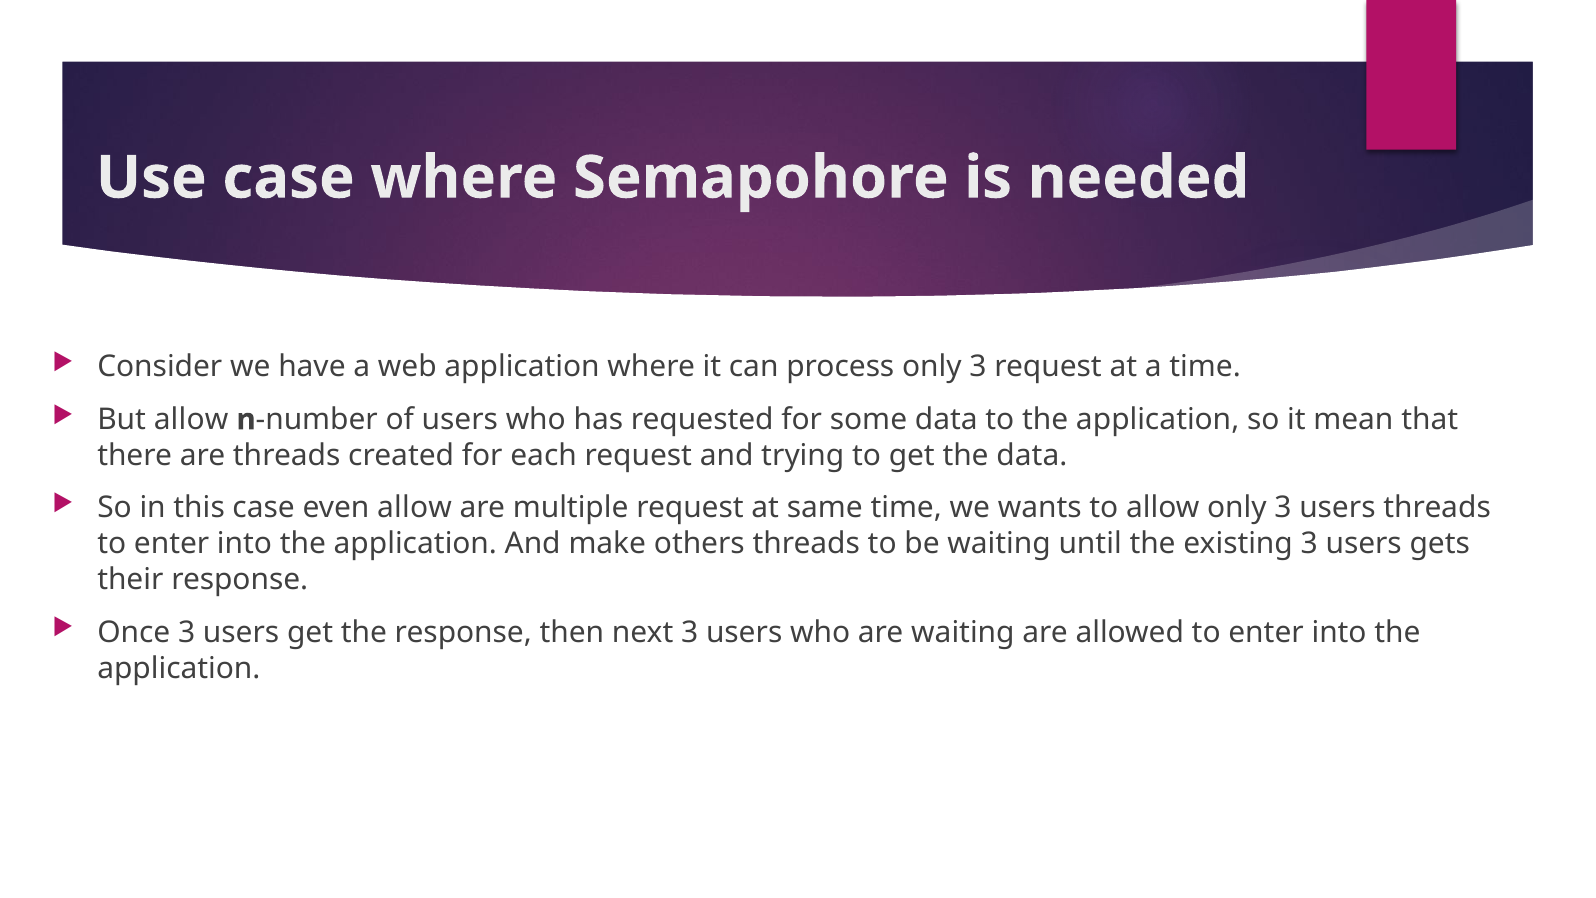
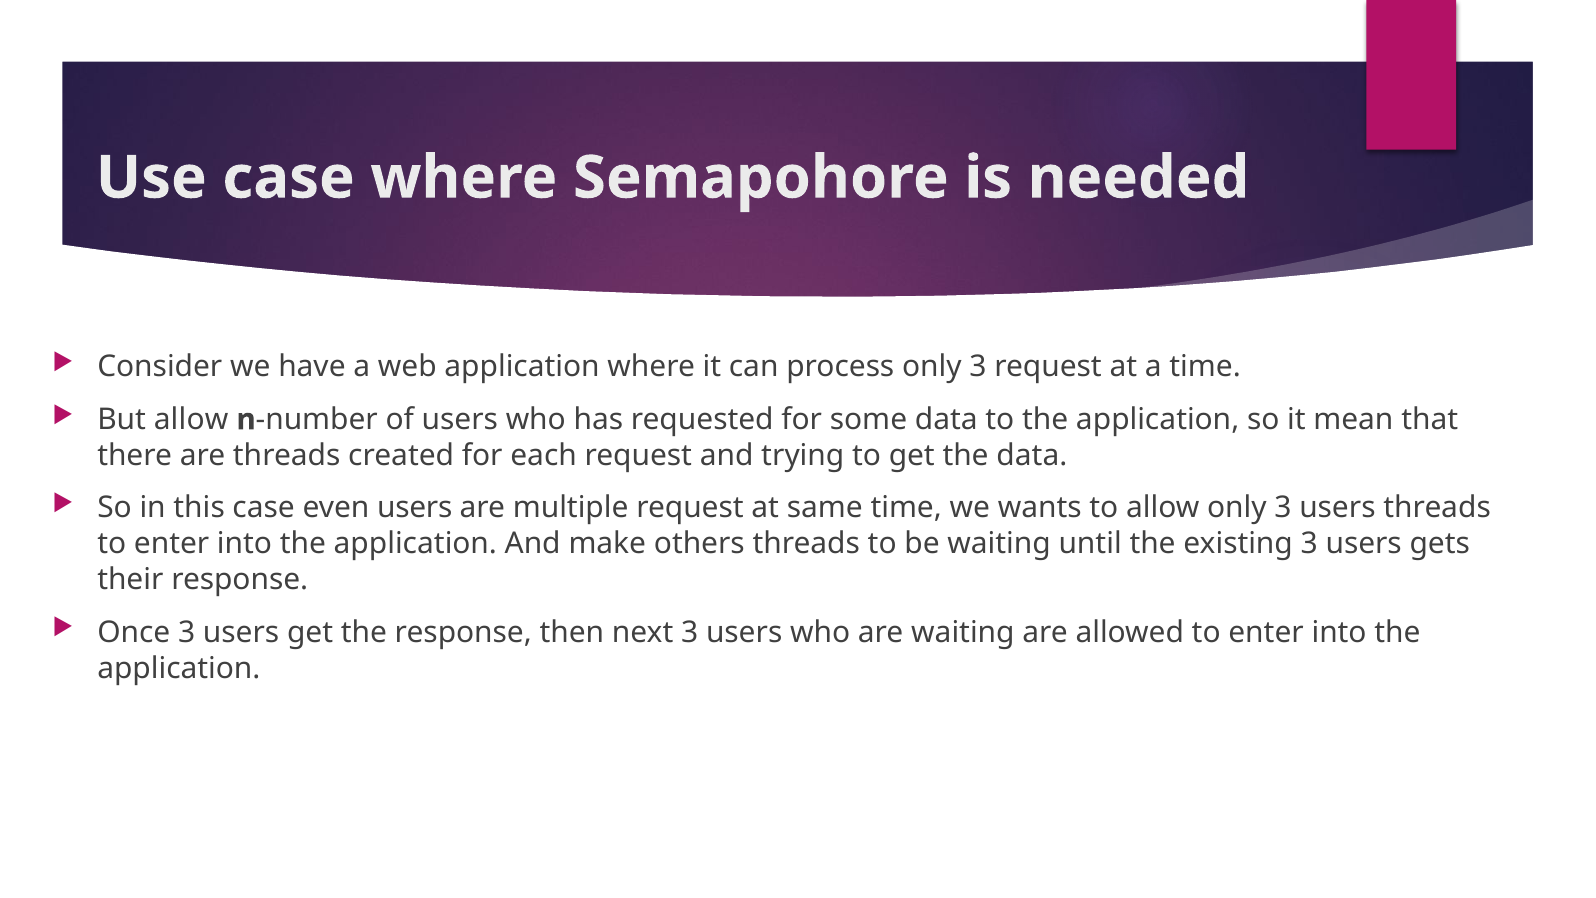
even allow: allow -> users (415, 508)
